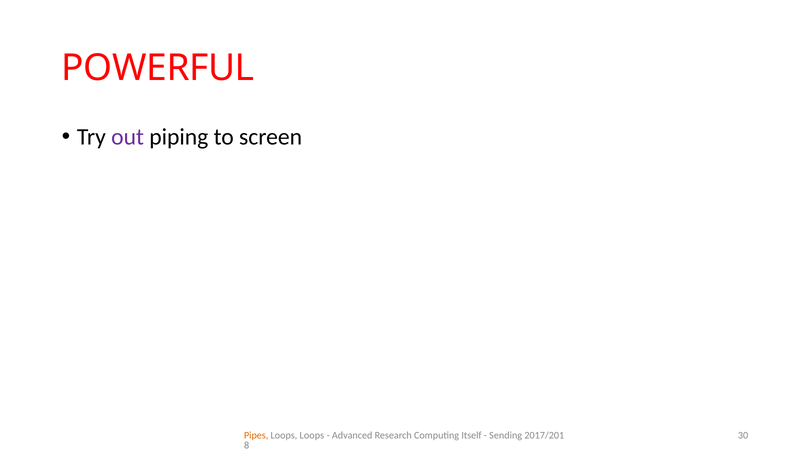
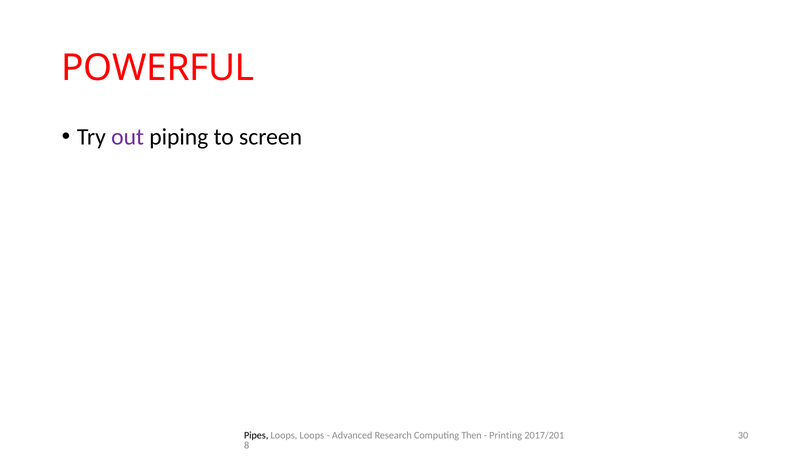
Pipes colour: orange -> black (256, 435)
Itself: Itself -> Then (472, 435)
Sending: Sending -> Printing (506, 435)
